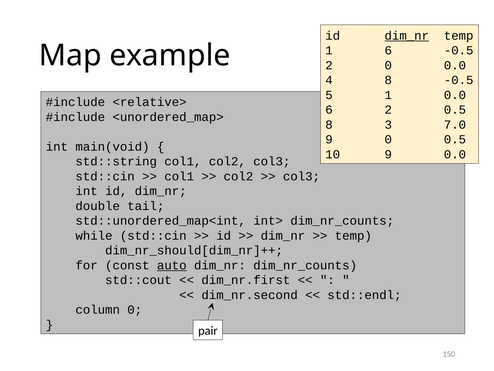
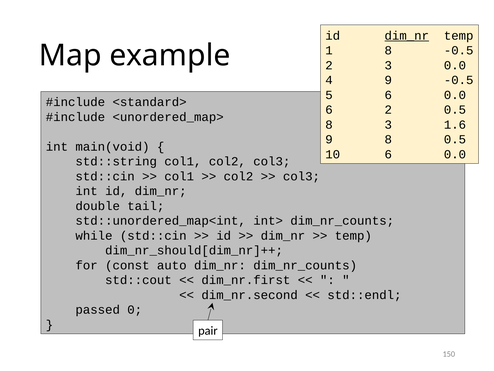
1 6: 6 -> 8 (388, 50)
2 0: 0 -> 3 (388, 65)
4 8: 8 -> 9 (388, 80)
5 1: 1 -> 6 (388, 95)
<relative>: <relative> -> <standard> (150, 102)
7.0: 7.0 -> 1.6 (455, 125)
9 0: 0 -> 8 (388, 139)
10 9: 9 -> 6 (388, 154)
auto underline: present -> none (172, 265)
column: column -> passed (98, 309)
